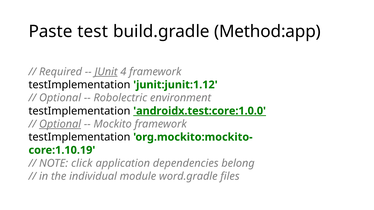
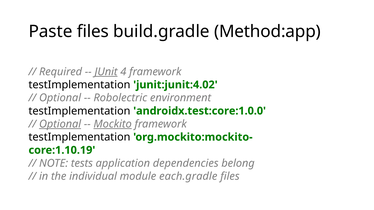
Paste test: test -> files (93, 31)
junit:junit:1.12: junit:junit:1.12 -> junit:junit:4.02 (175, 85)
androidx.test:core:1.0.0 underline: present -> none (200, 111)
Mockito underline: none -> present (113, 124)
click: click -> tests (82, 163)
word.gradle: word.gradle -> each.gradle (188, 177)
